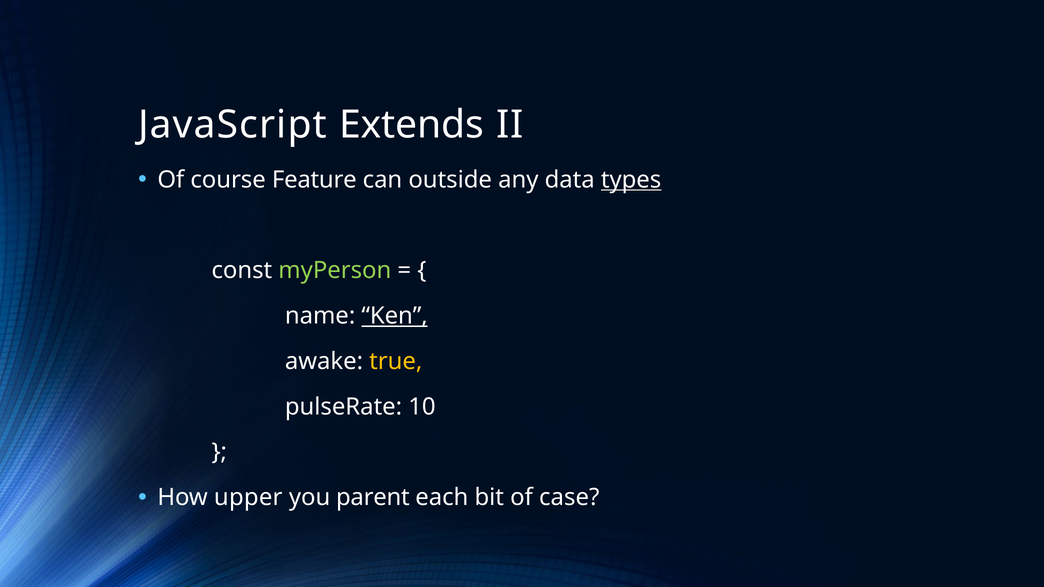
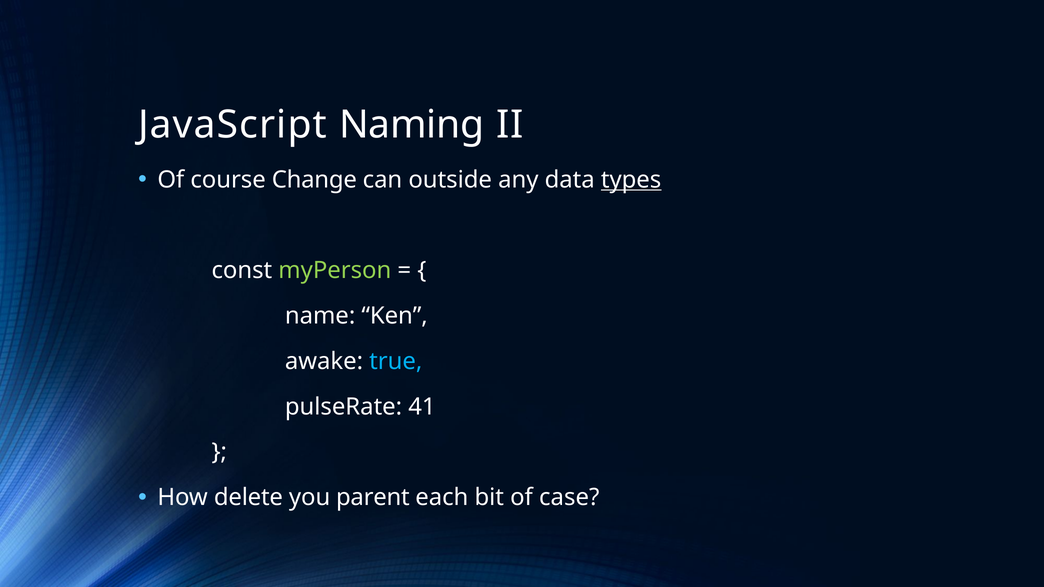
Extends: Extends -> Naming (412, 125)
Feature: Feature -> Change (314, 180)
Ken underline: present -> none (395, 316)
true colour: yellow -> light blue (396, 361)
10: 10 -> 41 (422, 407)
upper: upper -> delete (248, 498)
